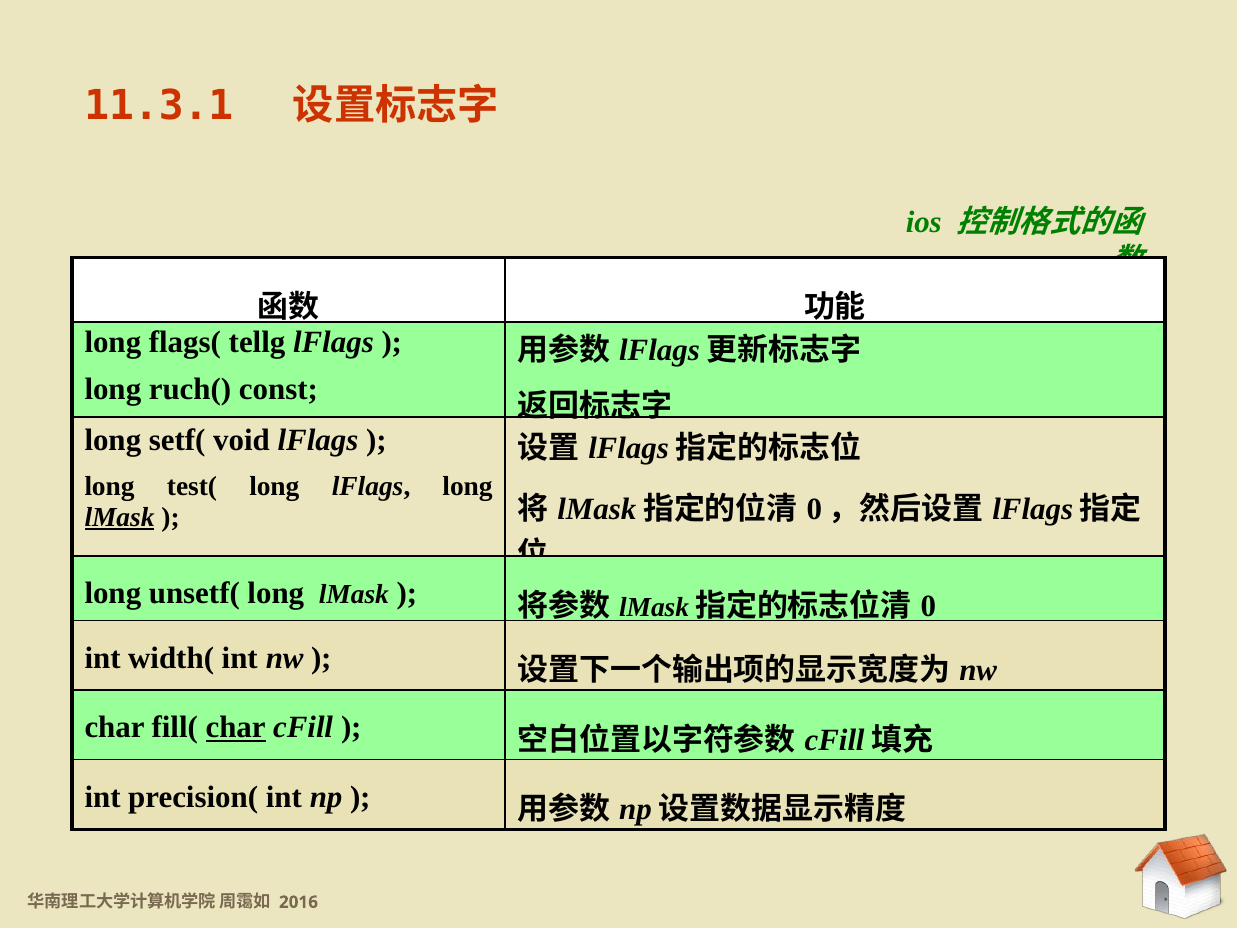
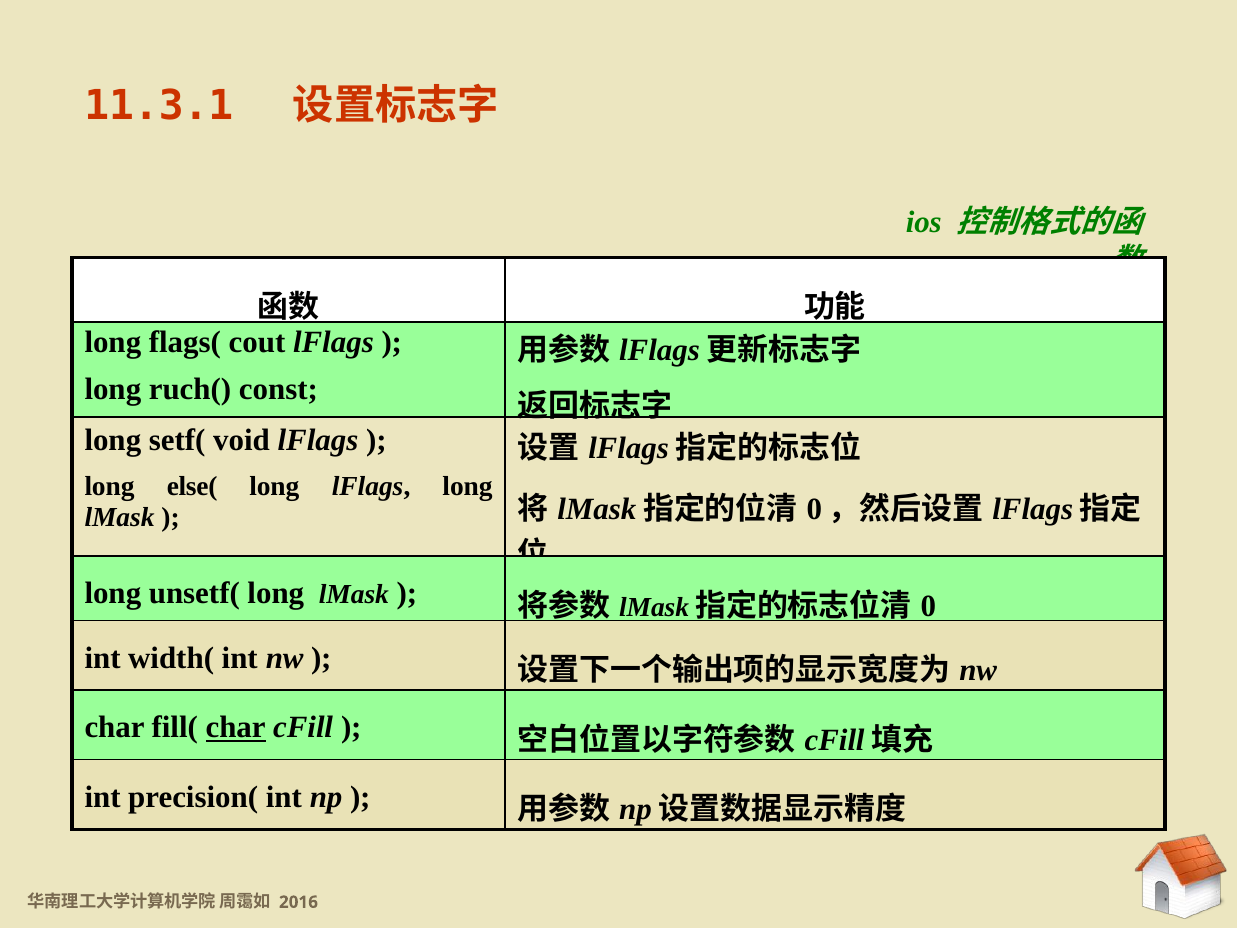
tellg: tellg -> cout (257, 343)
test(: test( -> else( (192, 486)
lMask underline: present -> none (120, 517)
